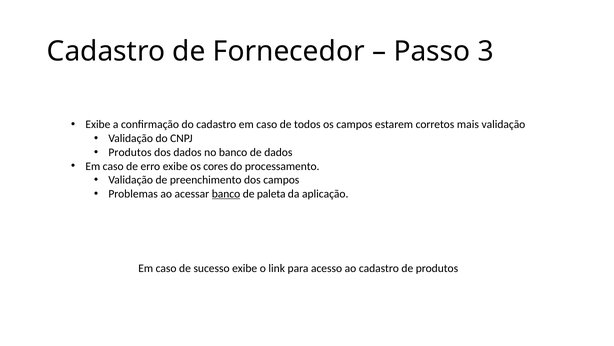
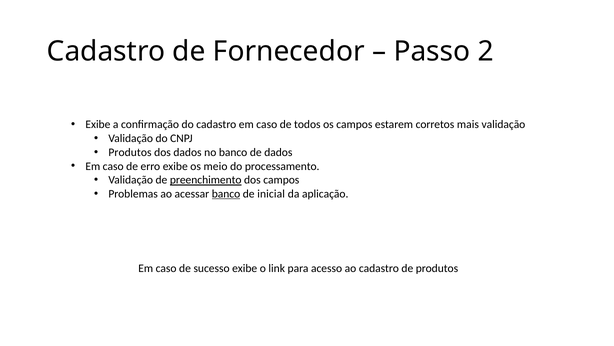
3: 3 -> 2 (486, 52)
cores: cores -> meio (215, 166)
preenchimento underline: none -> present (206, 180)
paleta: paleta -> inicial (271, 194)
